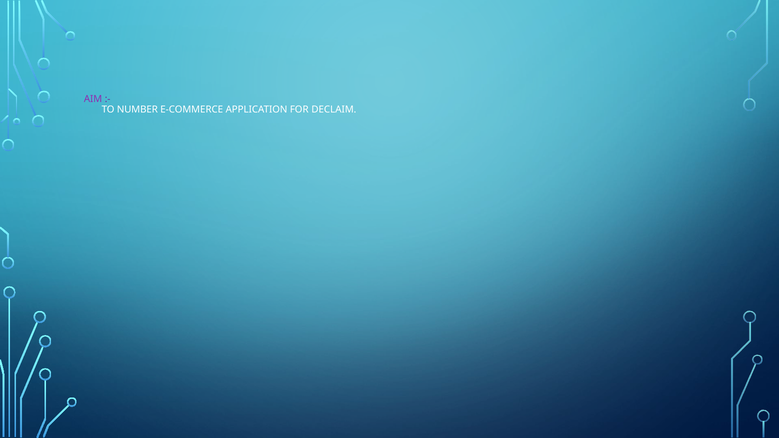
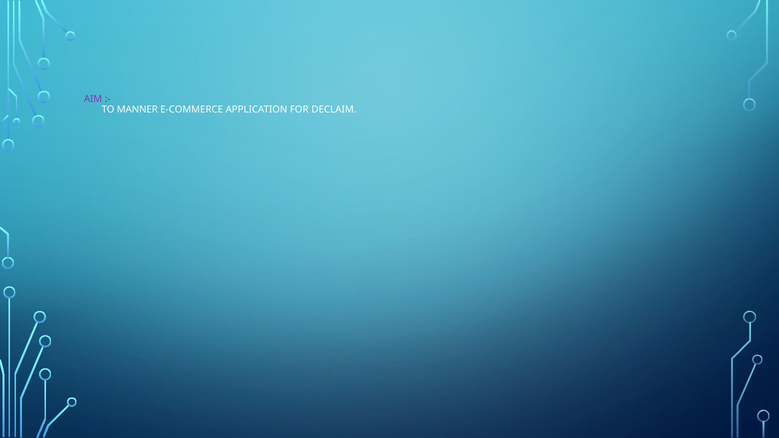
NUMBER: NUMBER -> MANNER (137, 110)
